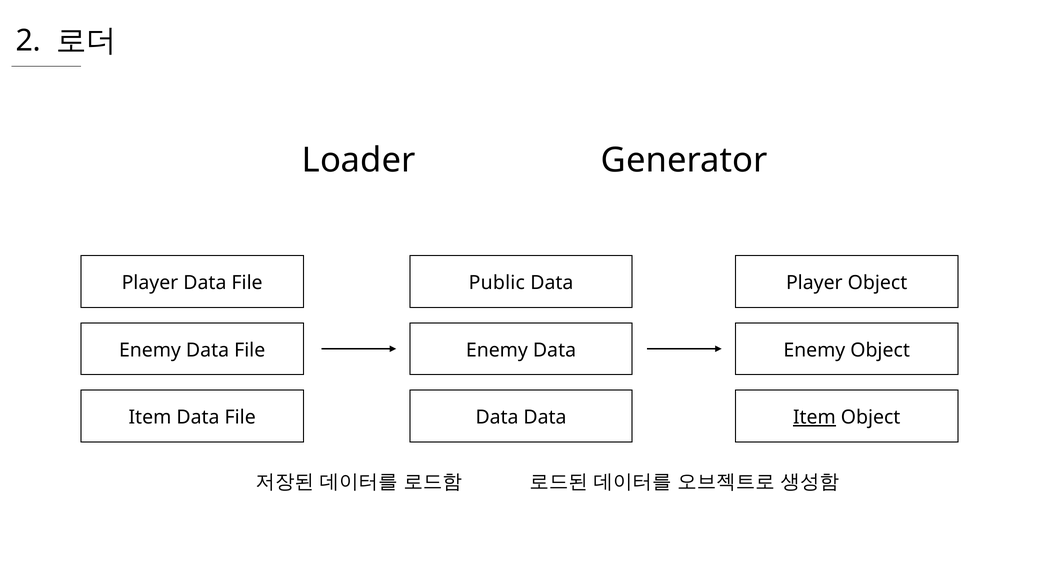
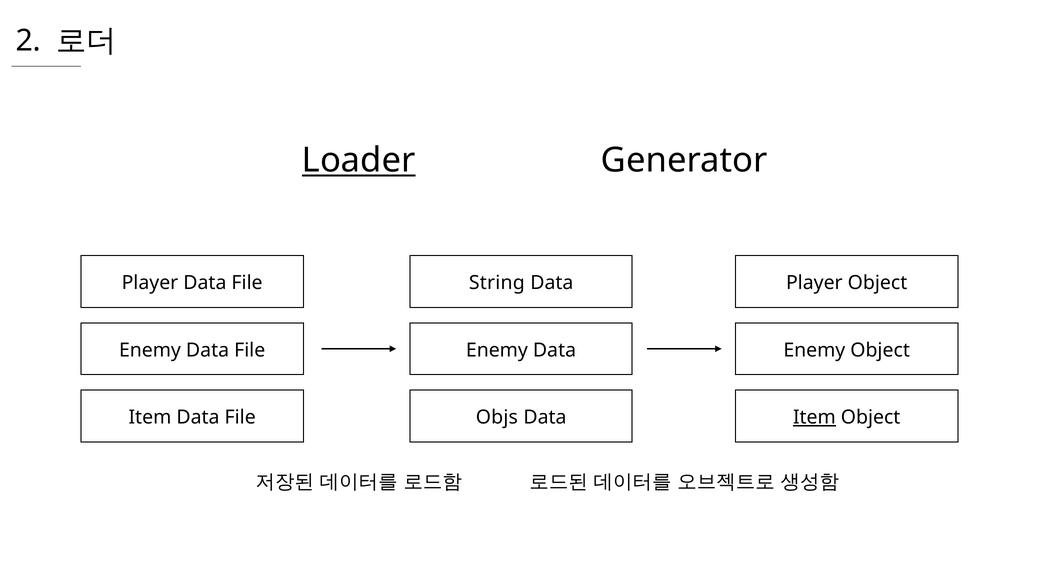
Loader underline: none -> present (359, 161)
Public: Public -> String (497, 283)
Data: Data -> Objs (497, 418)
